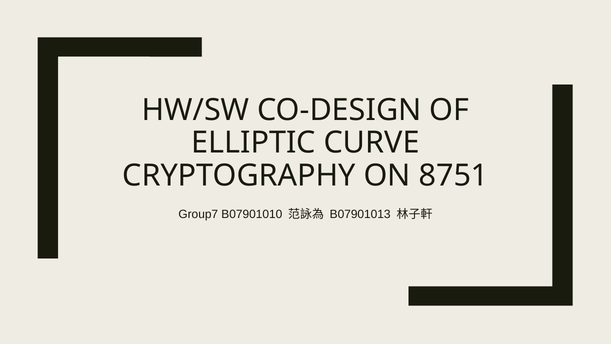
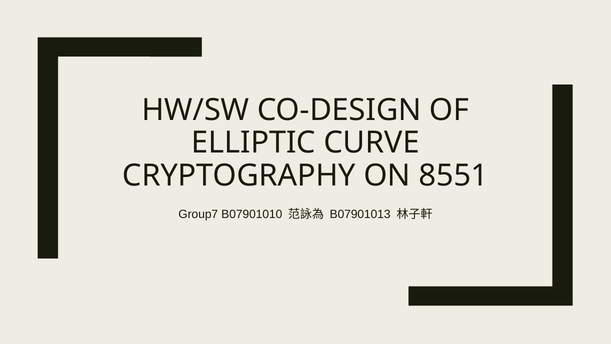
8751: 8751 -> 8551 (454, 175)
